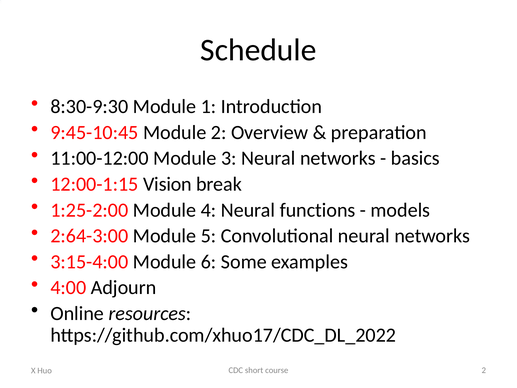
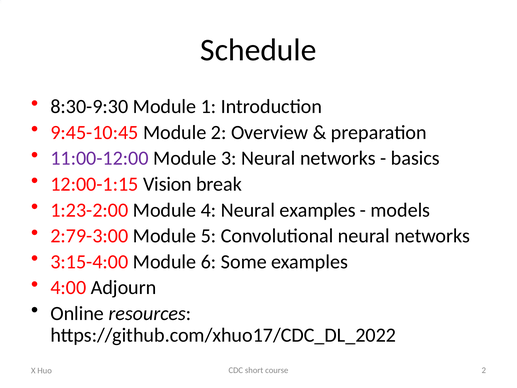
11:00-12:00 colour: black -> purple (100, 158)
1:25-2:00: 1:25-2:00 -> 1:23-2:00 (89, 210)
Neural functions: functions -> examples (318, 210)
2:64-3:00: 2:64-3:00 -> 2:79-3:00 (89, 236)
